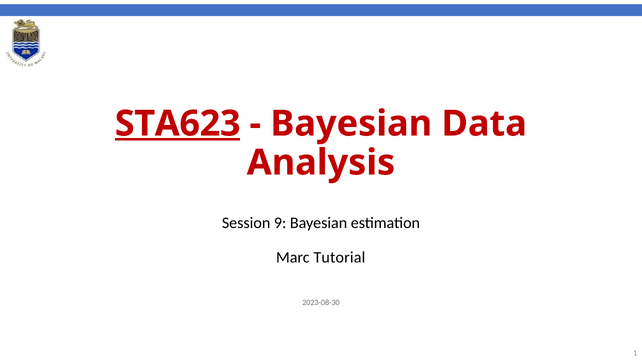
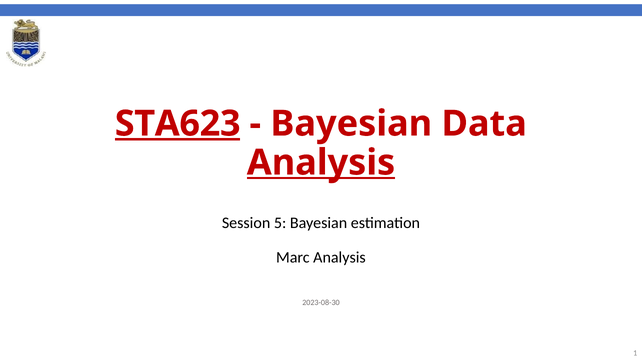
Analysis underline: none -> present (321, 163)
9: 9 -> 5 (280, 223)
Marc Tutorial: Tutorial -> Analysis (340, 258)
